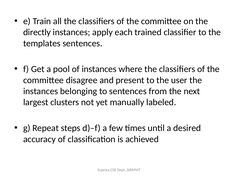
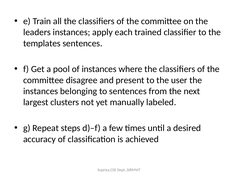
directly: directly -> leaders (37, 32)
